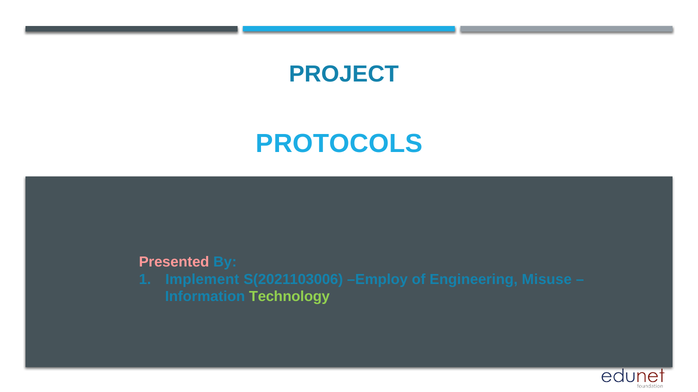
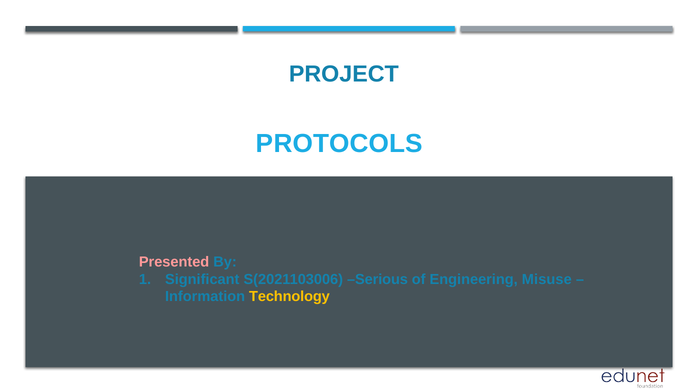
Implement: Implement -> Significant (202, 280)
Employ: Employ -> Serious (377, 280)
Technology colour: light green -> yellow (289, 297)
